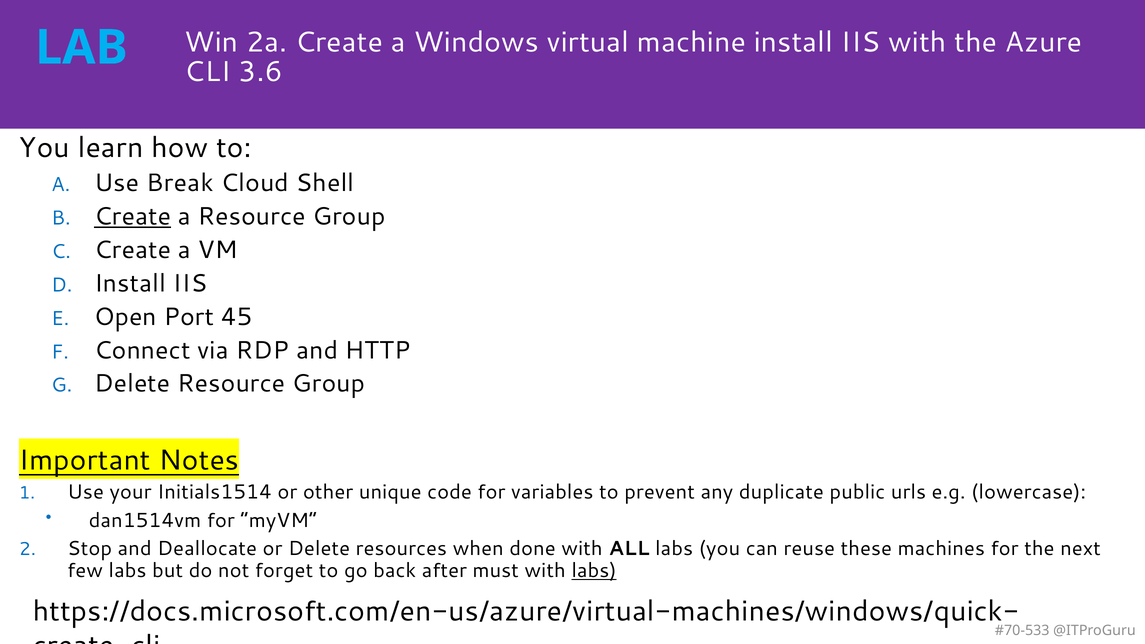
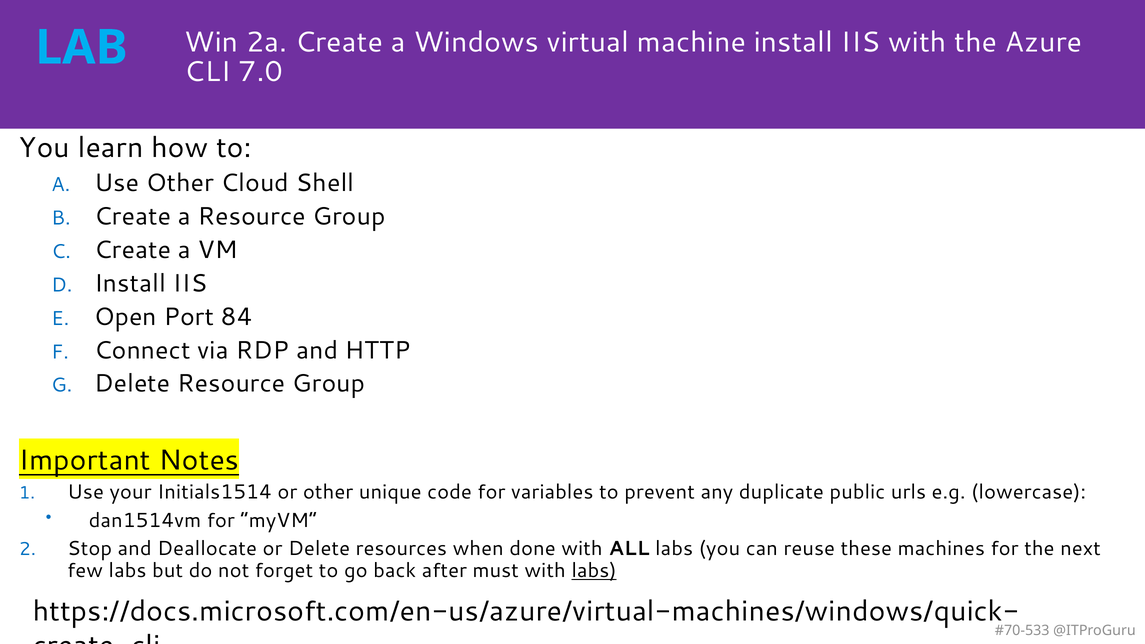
3.6: 3.6 -> 7.0 (261, 72)
Use Break: Break -> Other (180, 183)
Create underline: present -> none (133, 216)
45: 45 -> 84 (237, 317)
